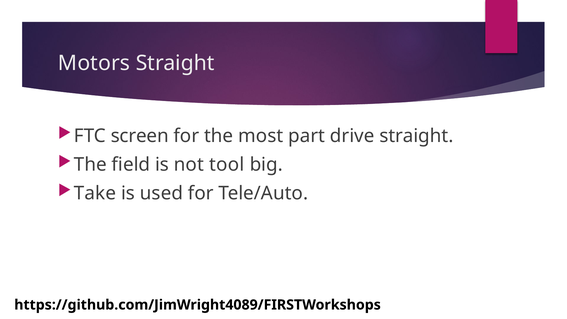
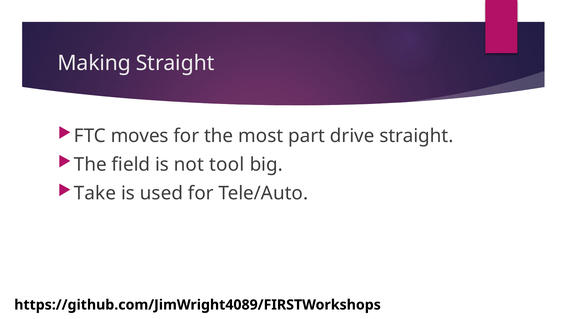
Motors: Motors -> Making (94, 63)
screen: screen -> moves (140, 136)
